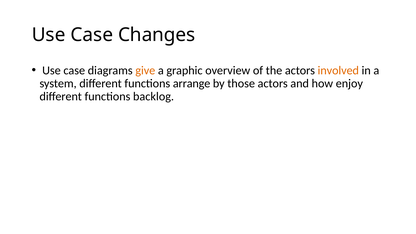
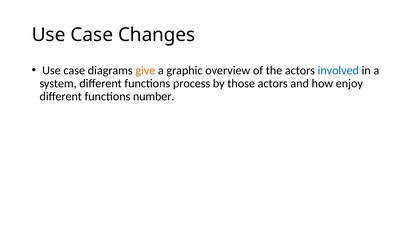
involved colour: orange -> blue (338, 70)
arrange: arrange -> process (192, 83)
backlog: backlog -> number (154, 97)
